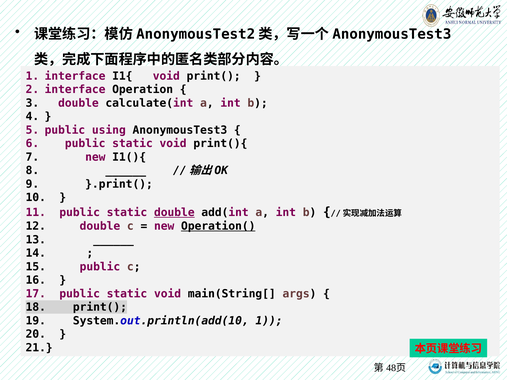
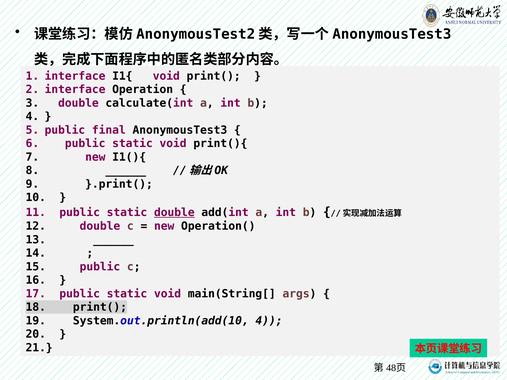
using: using -> final (109, 130)
Operation( underline: present -> none (218, 226)
System.out.println(add(10 1: 1 -> 4 (269, 321)
